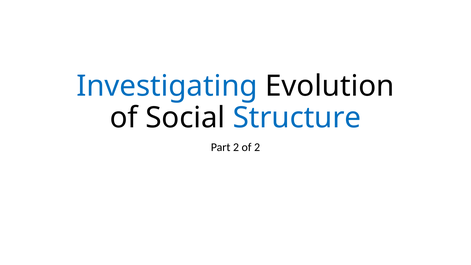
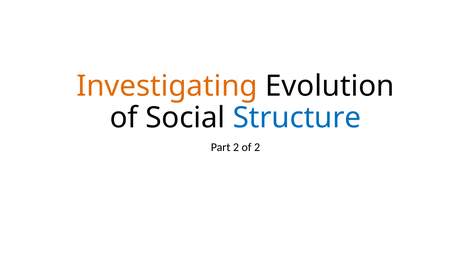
Investigating colour: blue -> orange (167, 86)
